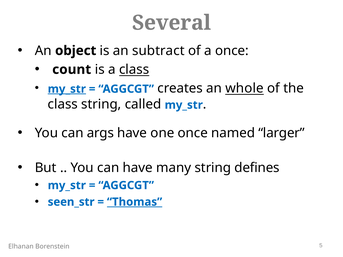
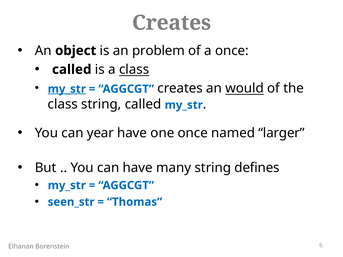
Several: Several -> Creates (172, 23)
subtract: subtract -> problem (158, 51)
count: count -> called (72, 70)
whole: whole -> would (245, 88)
args: args -> year (100, 133)
Thomas underline: present -> none (135, 202)
